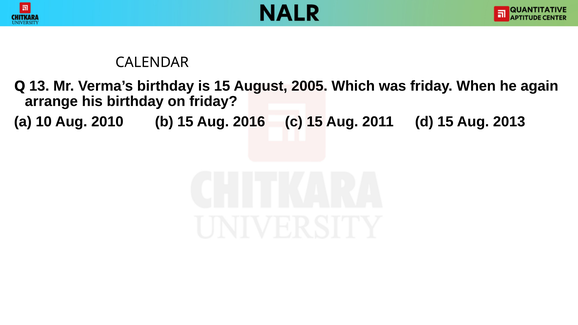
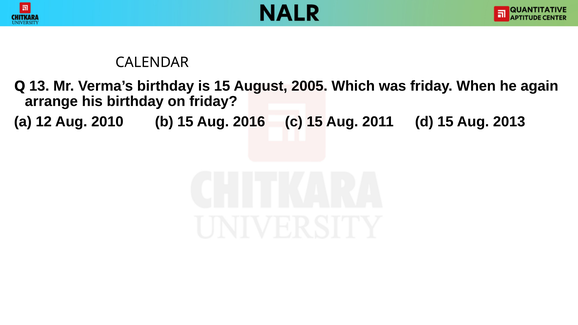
10: 10 -> 12 (44, 122)
